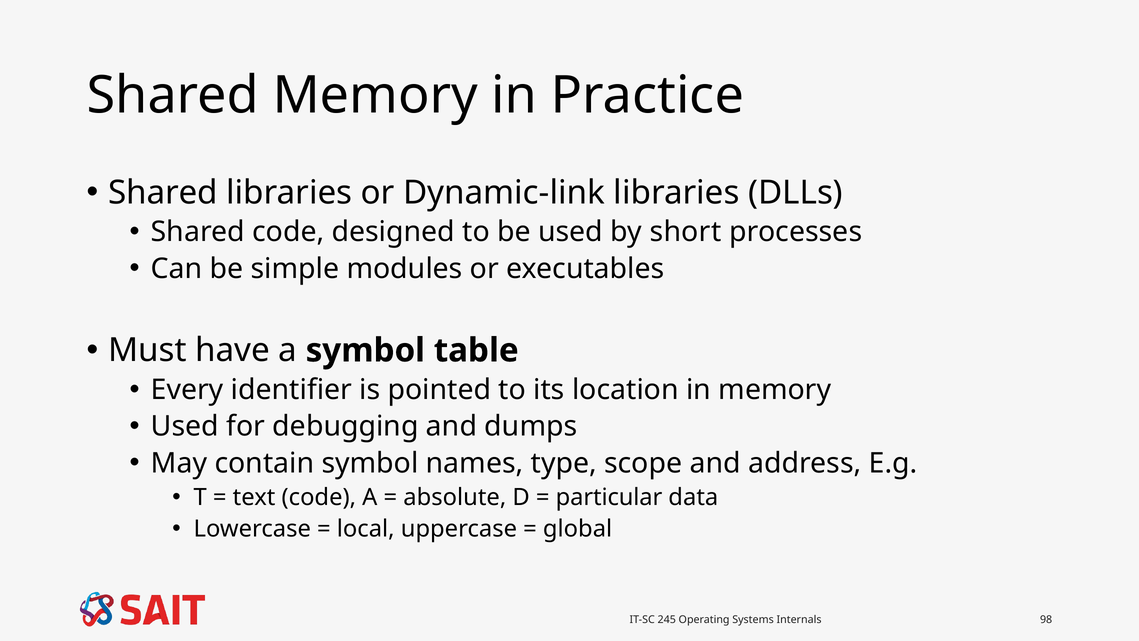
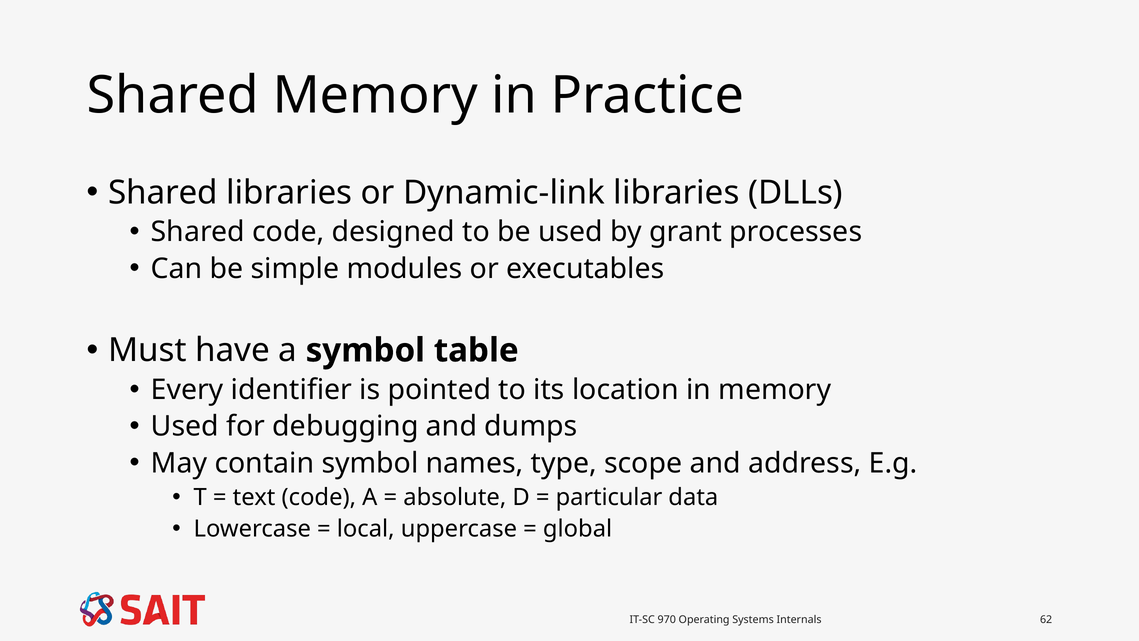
short: short -> grant (686, 232)
245: 245 -> 970 (667, 619)
98: 98 -> 62 (1046, 619)
